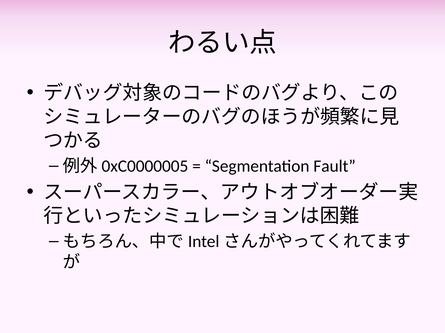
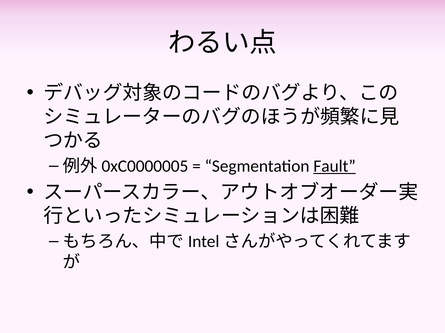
Fault underline: none -> present (335, 166)
